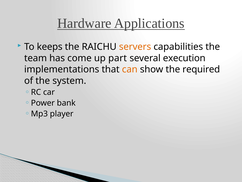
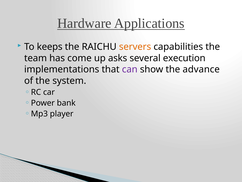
part: part -> asks (118, 58)
can colour: orange -> purple (130, 69)
required: required -> advance (201, 69)
